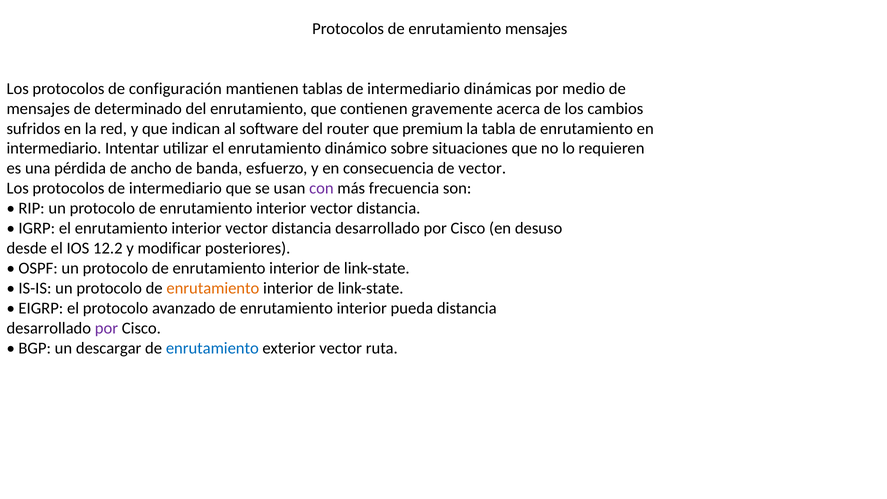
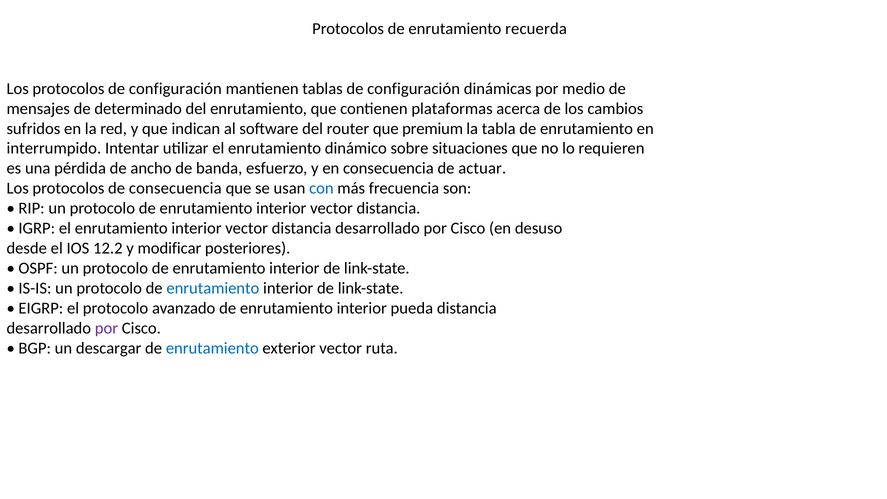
enrutamiento mensajes: mensajes -> recuerda (536, 29)
tablas de intermediario: intermediario -> configuración (414, 89)
gravemente: gravemente -> plataformas (452, 109)
intermediario: intermediario -> interrumpido (54, 148)
de vector: vector -> actuar (482, 168)
protocolos de intermediario: intermediario -> consecuencia (175, 188)
con colour: purple -> blue (321, 188)
enrutamiento colour: orange -> blue (213, 288)
